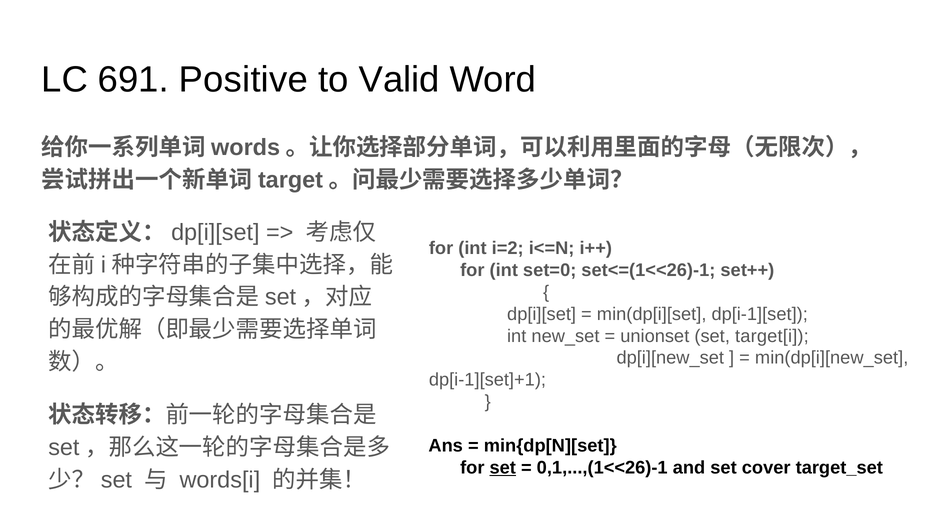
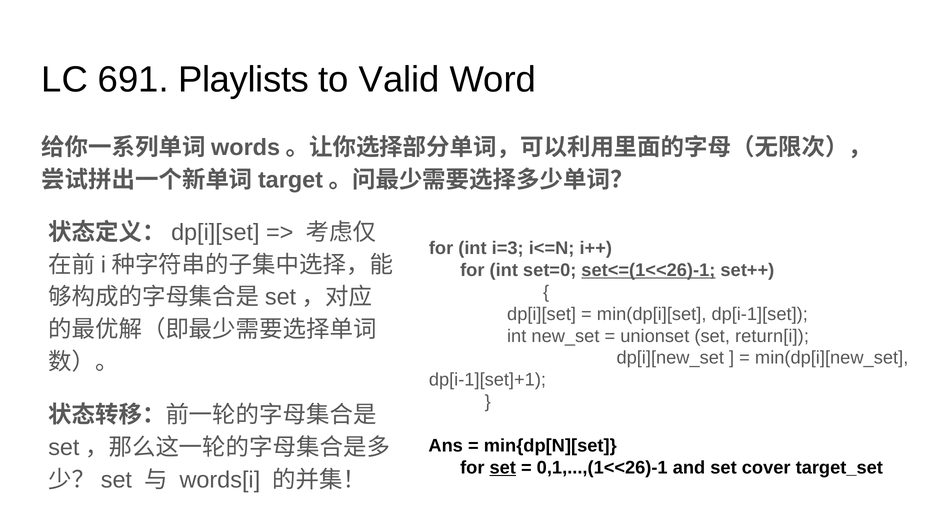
Positive: Positive -> Playlists (244, 79)
i=2: i=2 -> i=3 (508, 248)
set<=(1<<26)-1 underline: none -> present (648, 270)
target[i: target[i -> return[i (772, 336)
